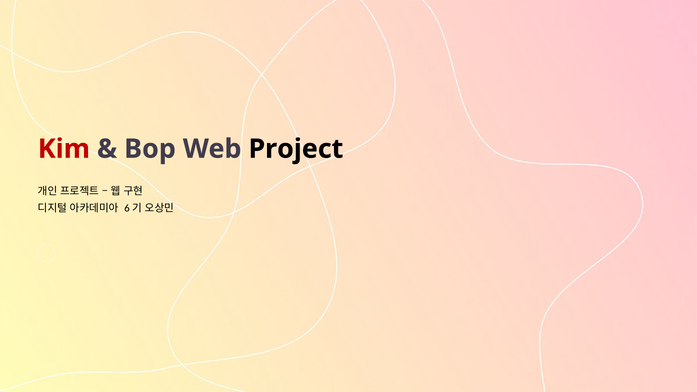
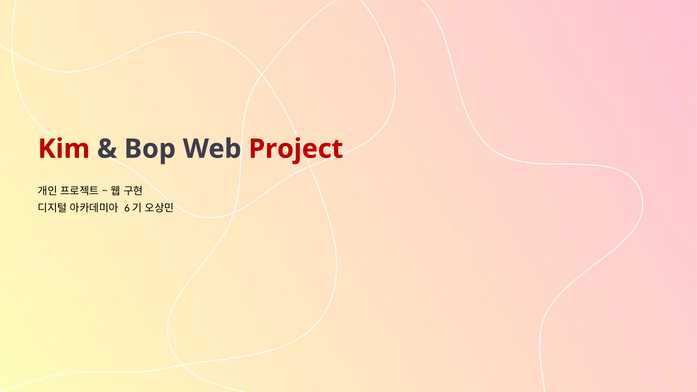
Project colour: black -> red (296, 149)
